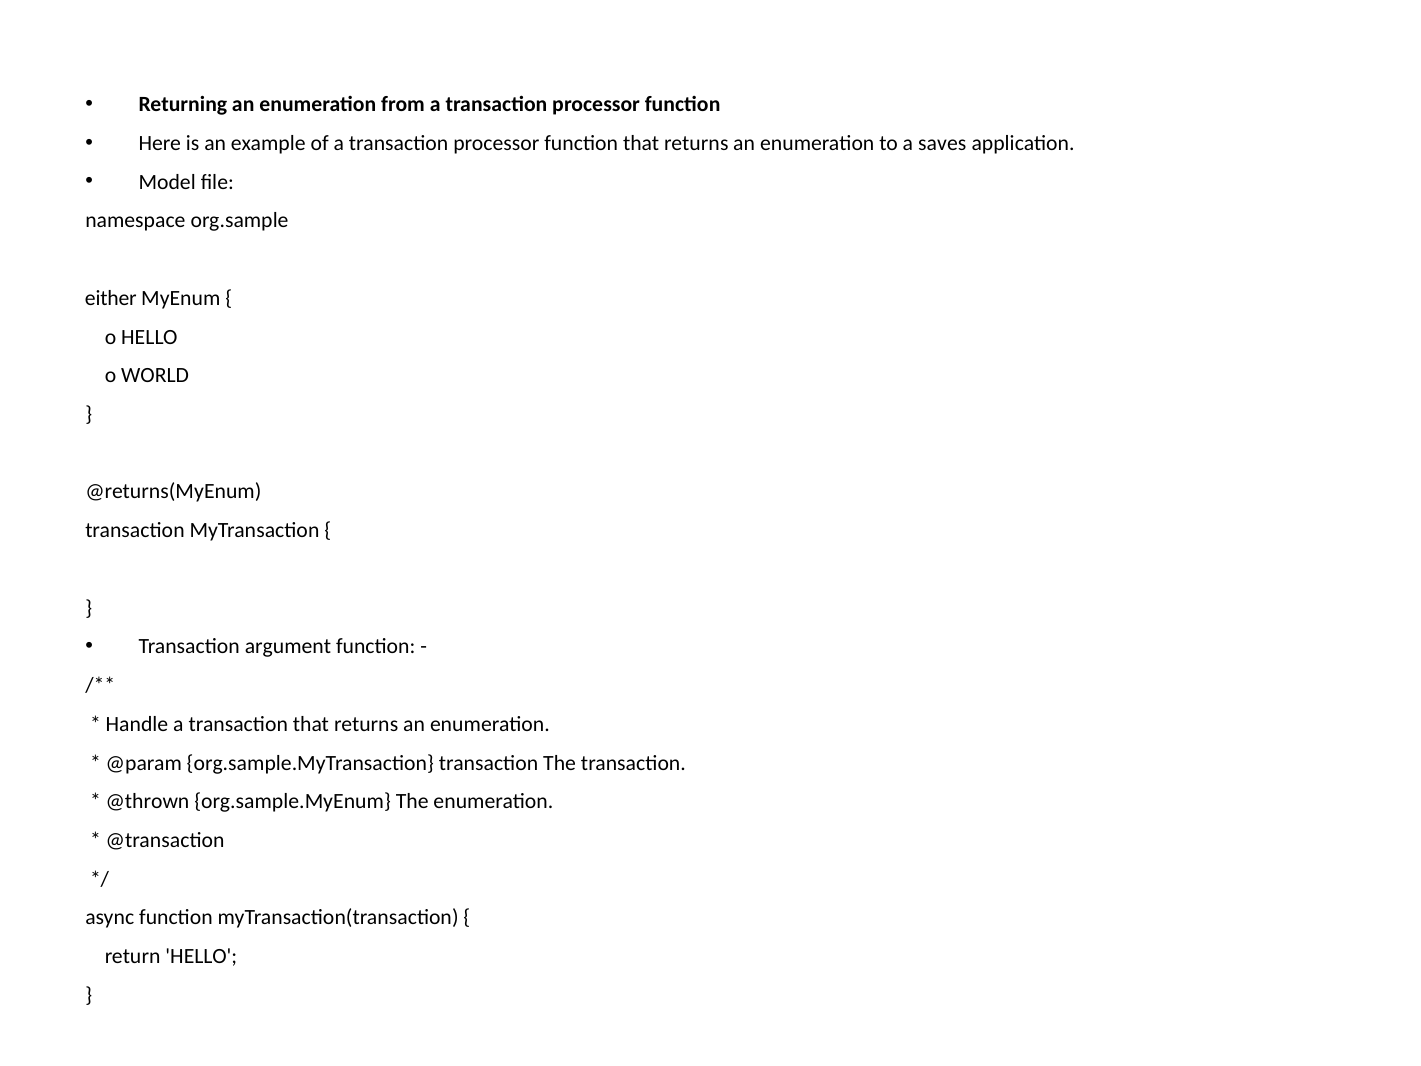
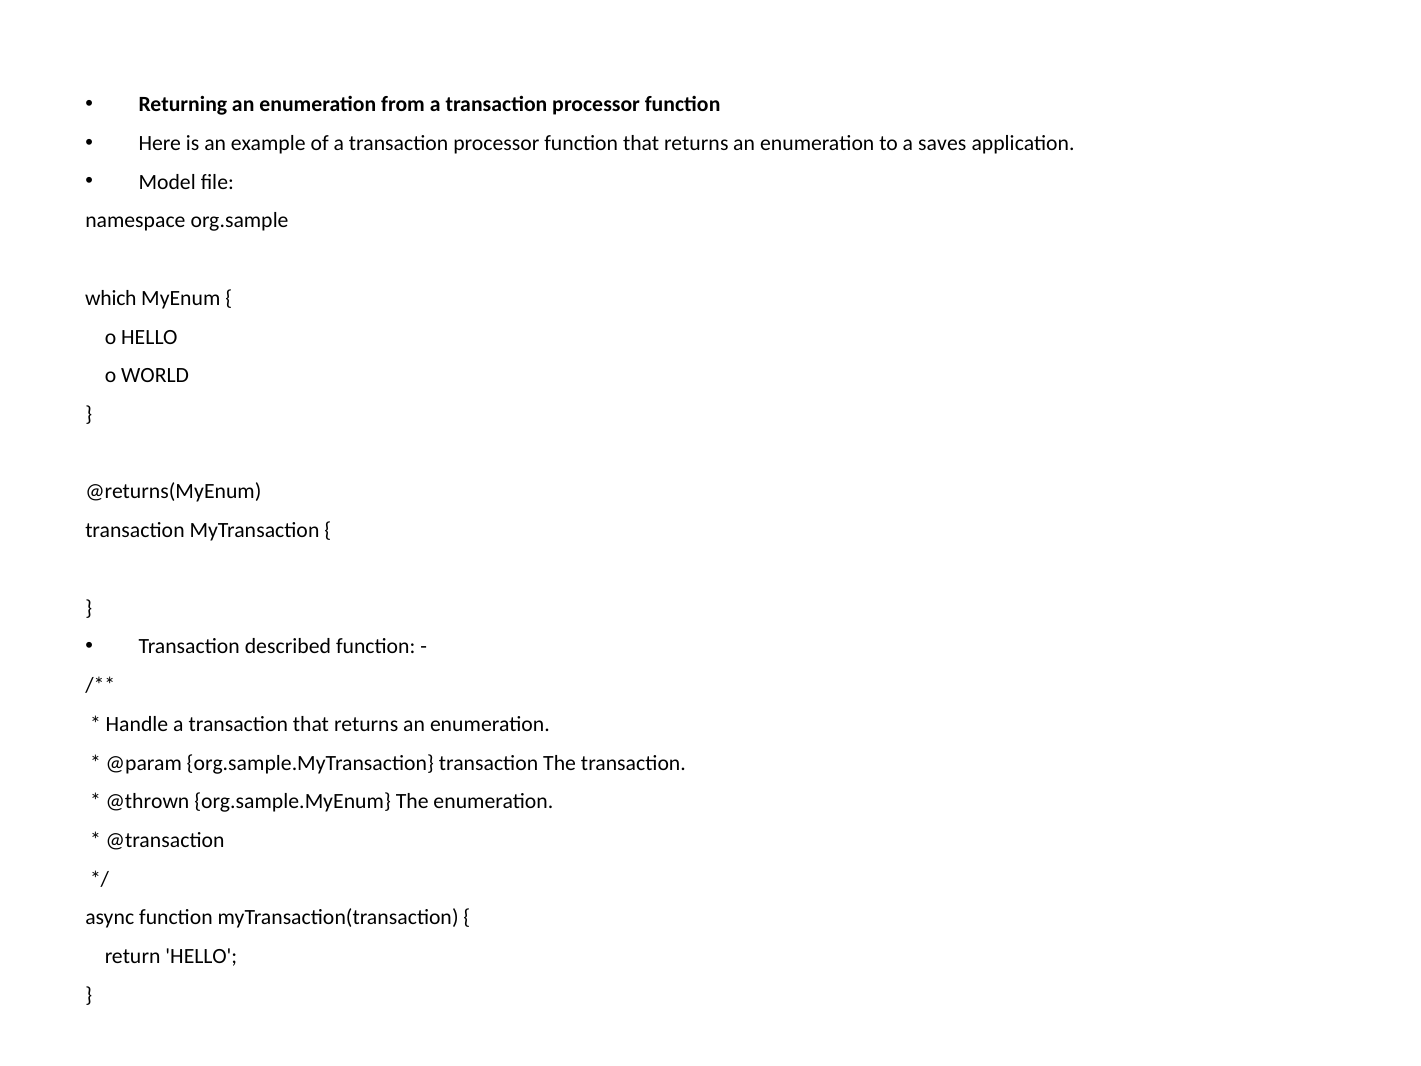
either: either -> which (111, 298)
argument: argument -> described (288, 647)
